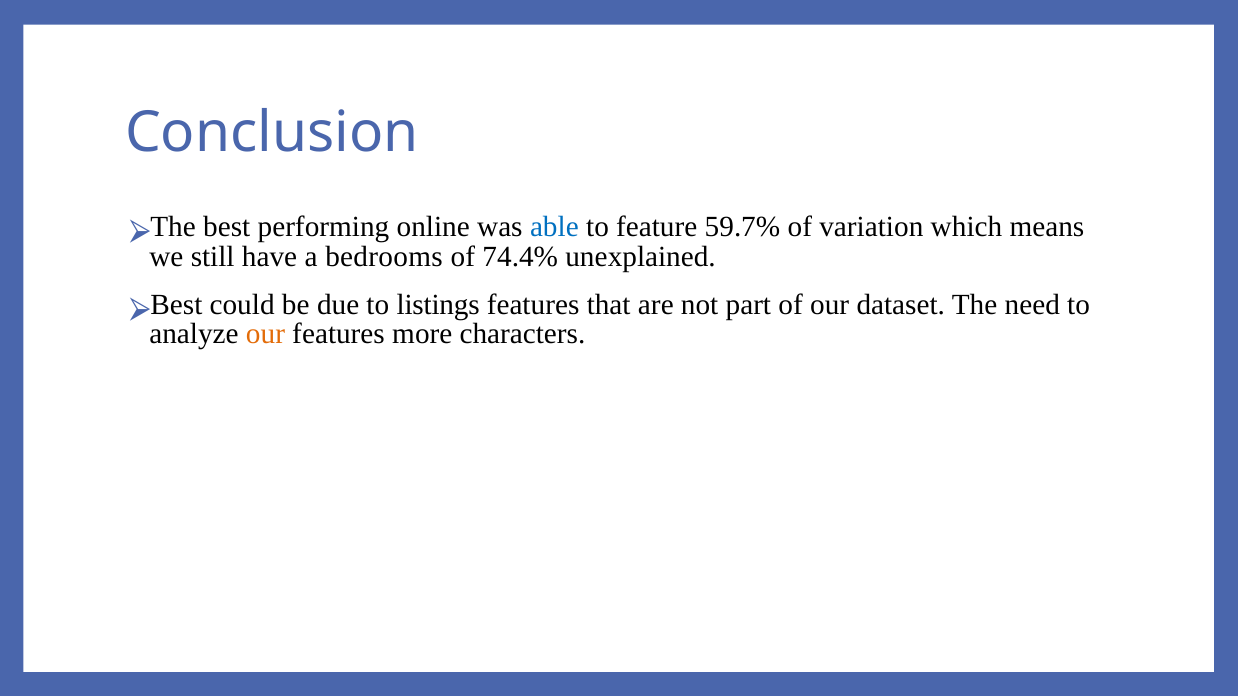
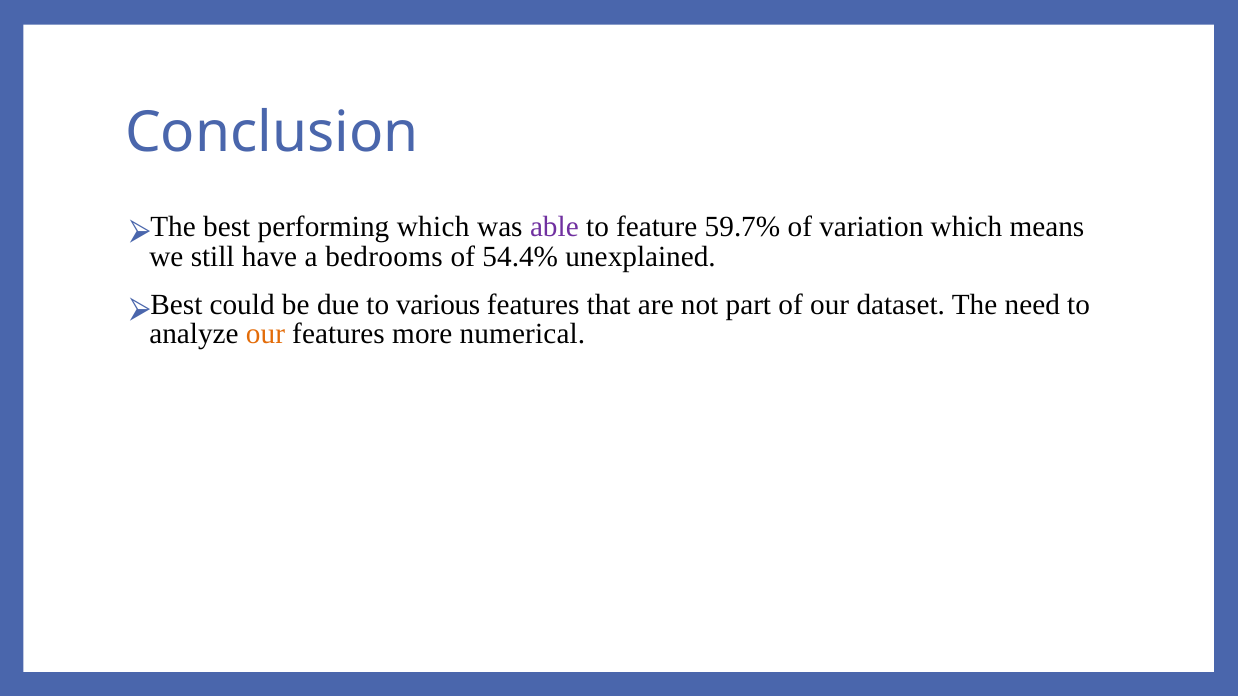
performing online: online -> which (433, 227)
able colour: blue -> purple (554, 227)
74.4%: 74.4% -> 54.4% (520, 257)
listings: listings -> various (438, 305)
characters: characters -> numerical (522, 334)
